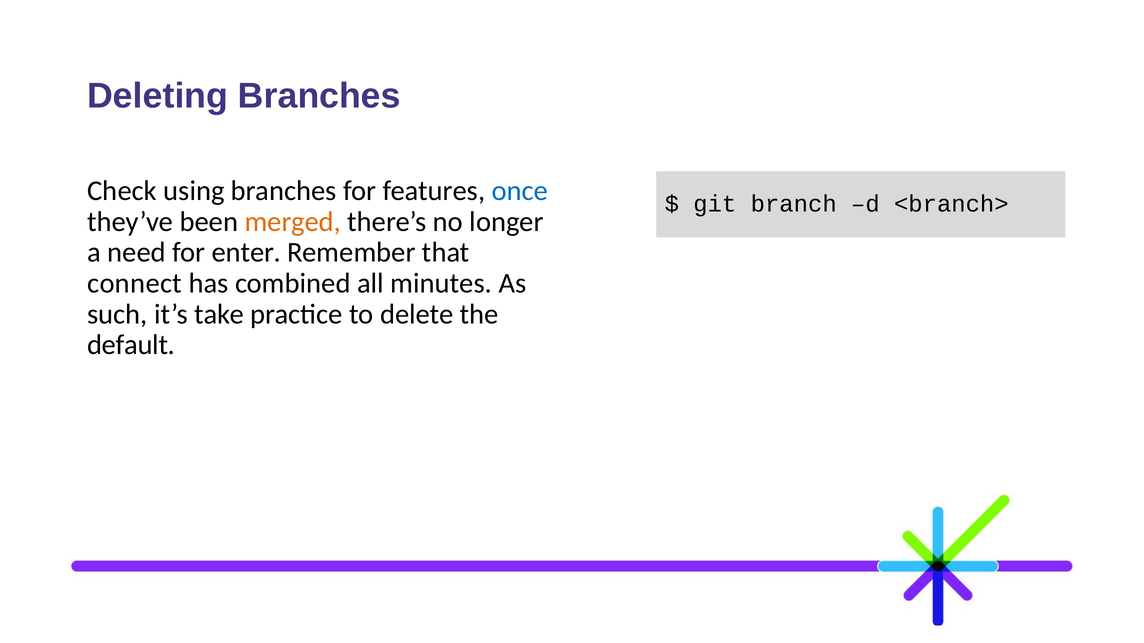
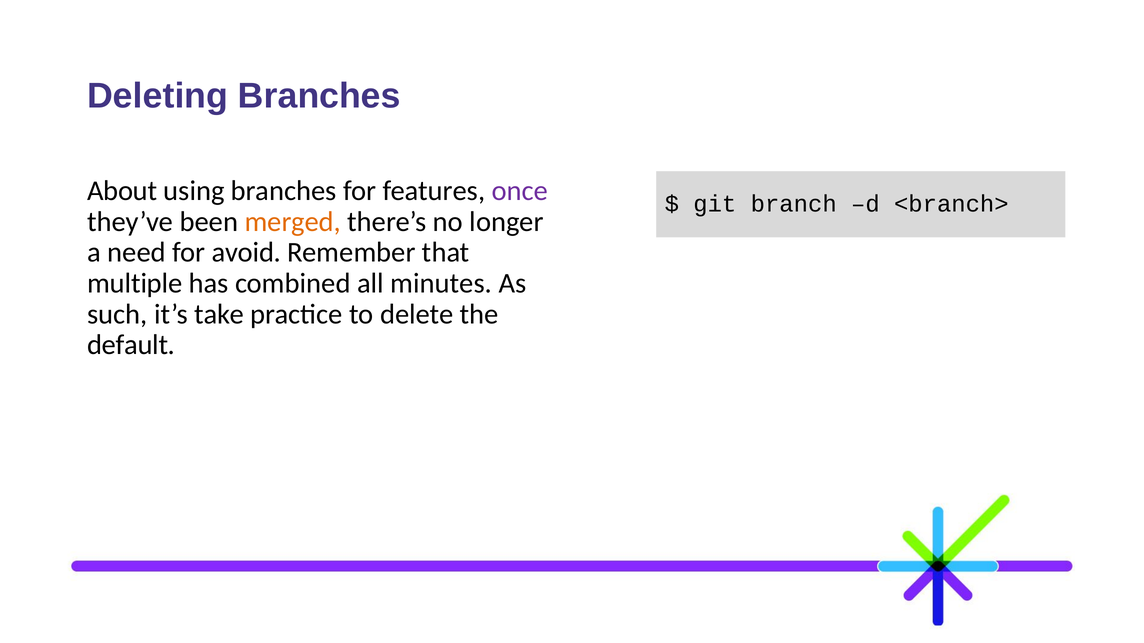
Check: Check -> About (122, 191)
once colour: blue -> purple (520, 191)
enter: enter -> avoid (246, 253)
connect: connect -> multiple (135, 283)
